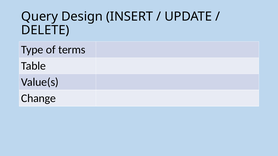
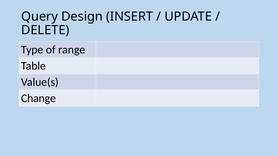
terms: terms -> range (72, 50)
